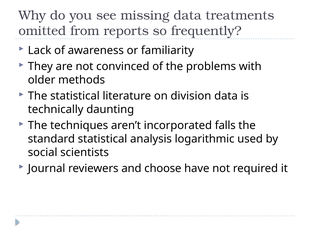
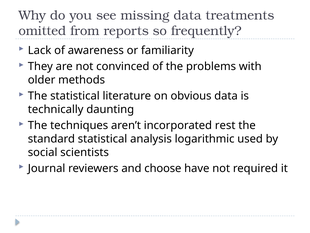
division: division -> obvious (191, 96)
falls: falls -> rest (225, 125)
